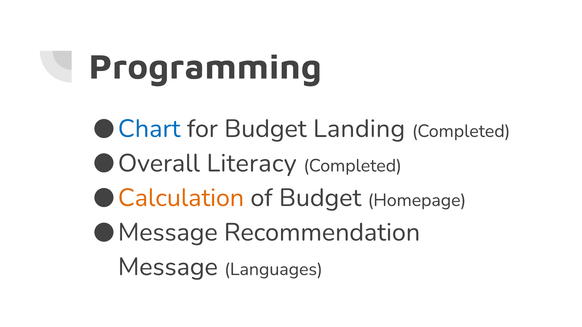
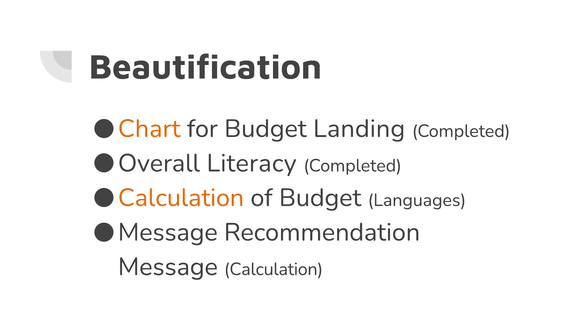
Programming: Programming -> Beautification (205, 67)
Chart colour: blue -> orange (149, 129)
Homepage: Homepage -> Languages (417, 200)
Message Languages: Languages -> Calculation (274, 270)
